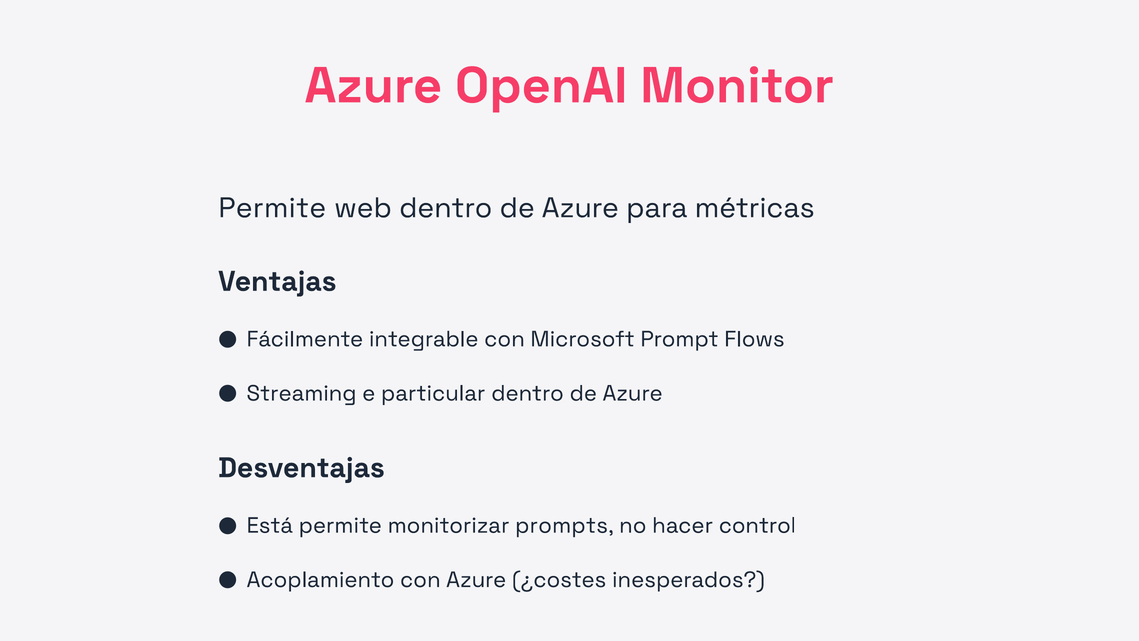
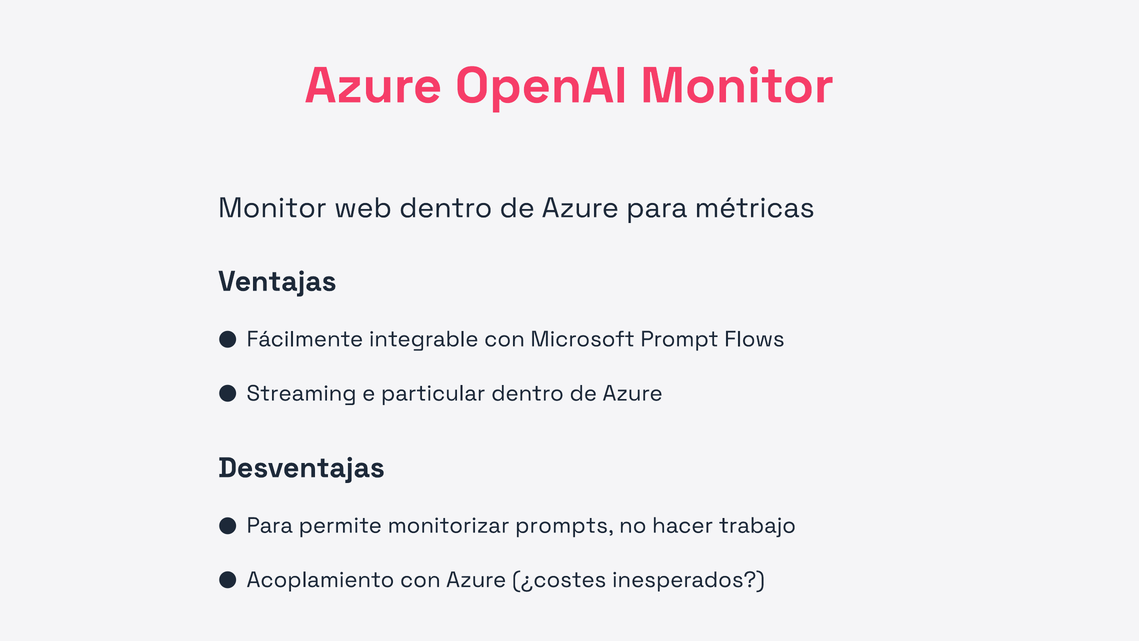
Permite: Permite -> Monitor (272, 208)
Está: Está -> Para (270, 525)
control: control -> trabajo (757, 525)
